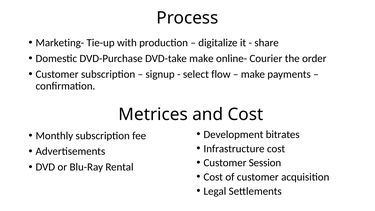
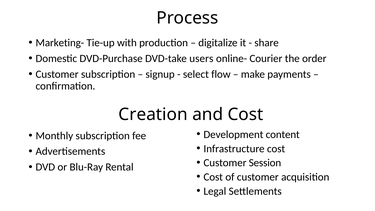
DVD-take make: make -> users (201, 58)
Metrices: Metrices -> Creation (153, 115)
bitrates: bitrates -> content (283, 134)
